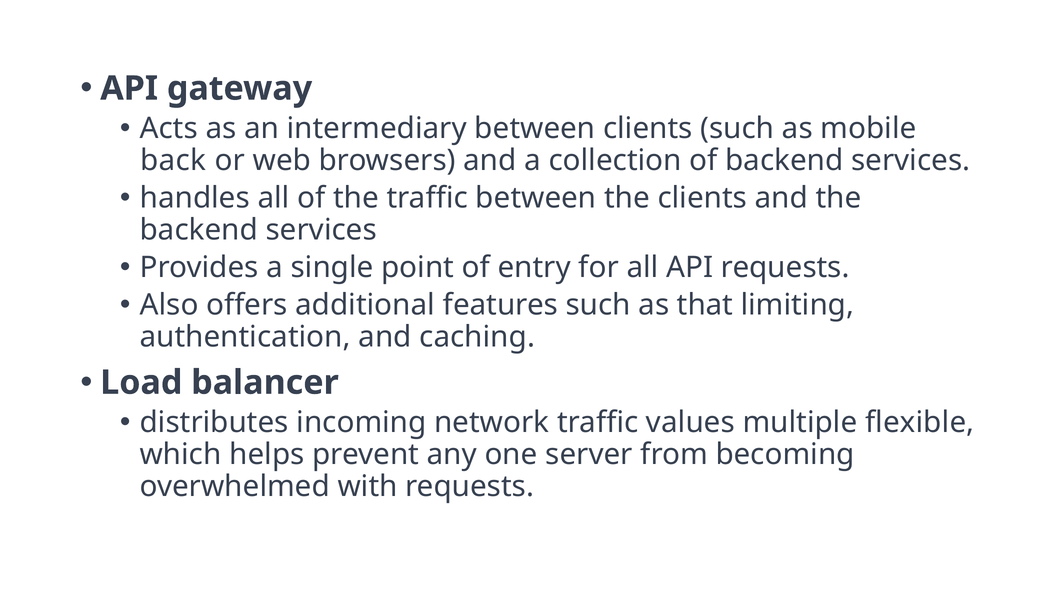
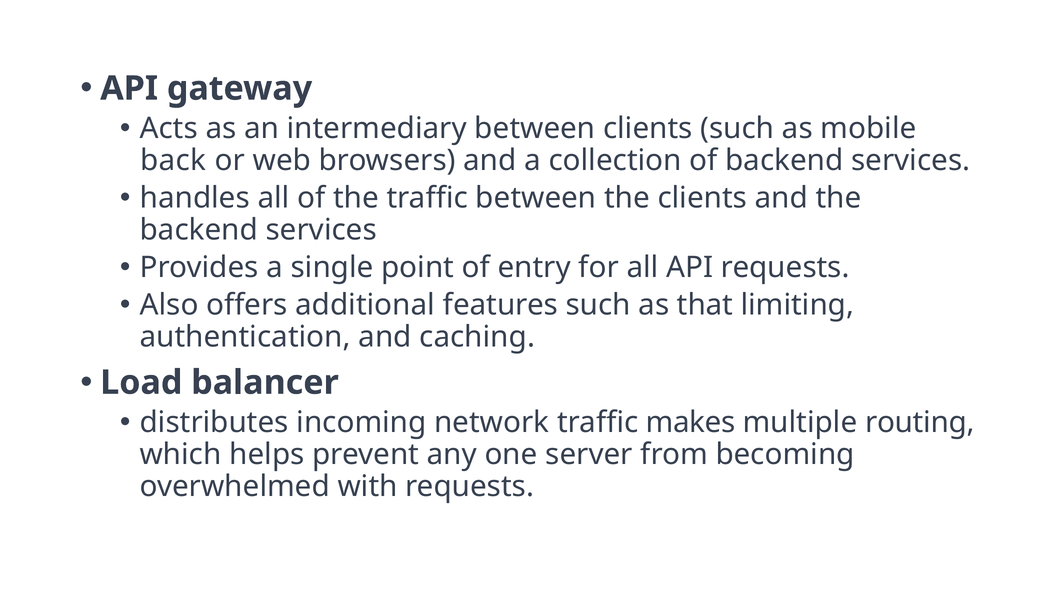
values: values -> makes (691, 423)
flexible: flexible -> routing (920, 423)
